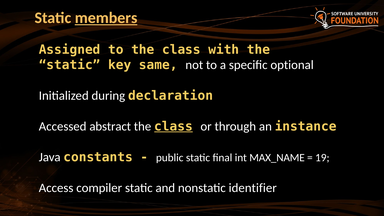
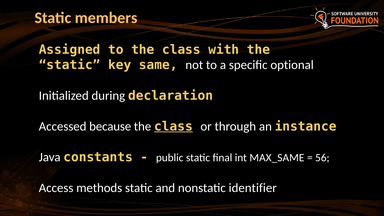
members underline: present -> none (106, 18)
abstract: abstract -> because (110, 126)
MAX_NAME: MAX_NAME -> MAX_SAME (277, 158)
19: 19 -> 56 (322, 158)
compiler: compiler -> methods (99, 188)
